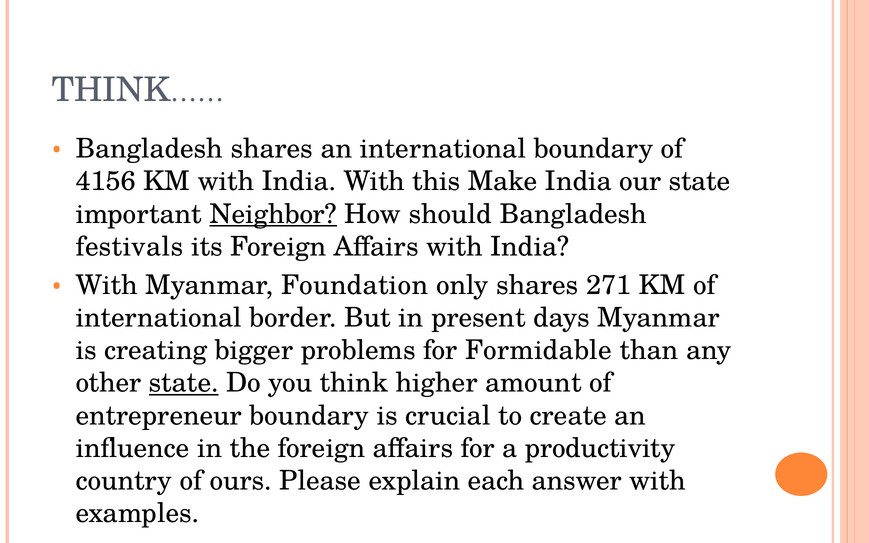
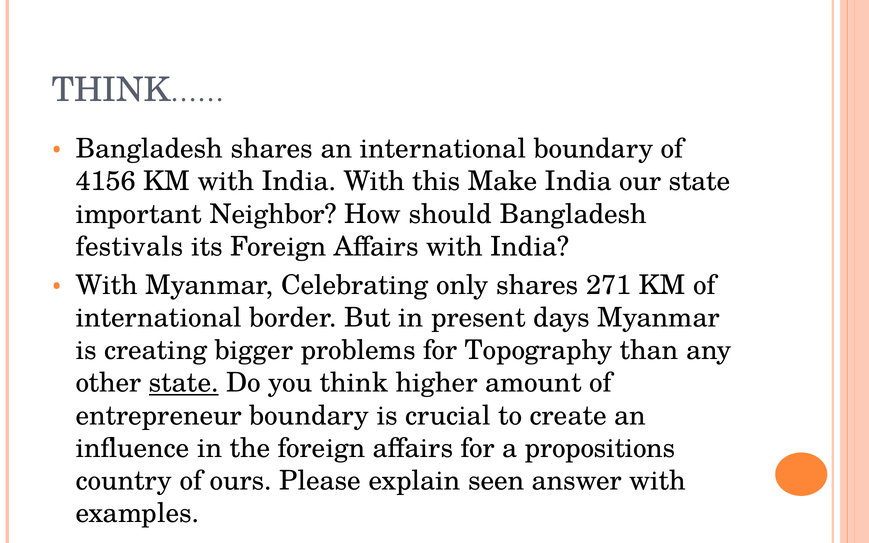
Neighbor underline: present -> none (273, 214)
Foundation: Foundation -> Celebrating (355, 285)
Formidable: Formidable -> Topography (539, 351)
productivity: productivity -> propositions (600, 448)
each: each -> seen (496, 481)
